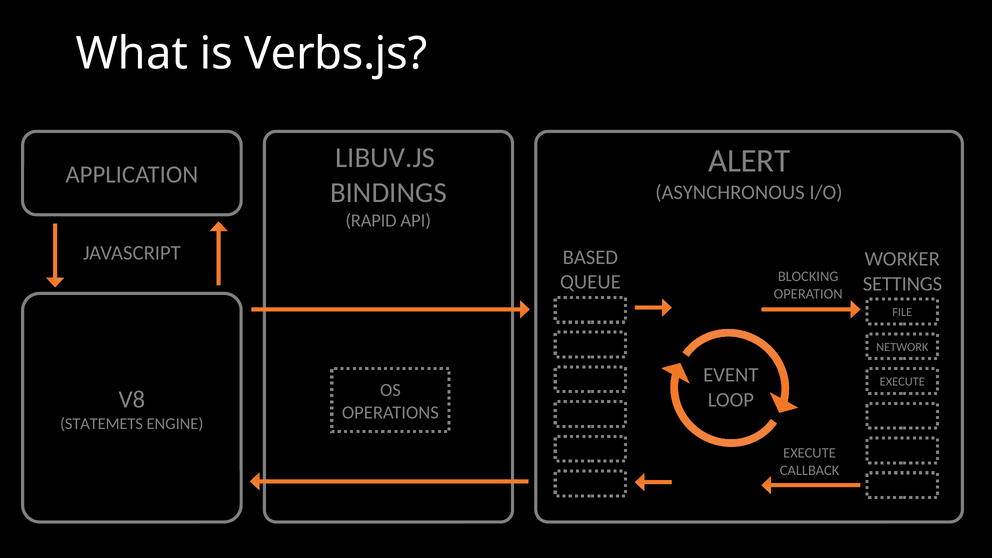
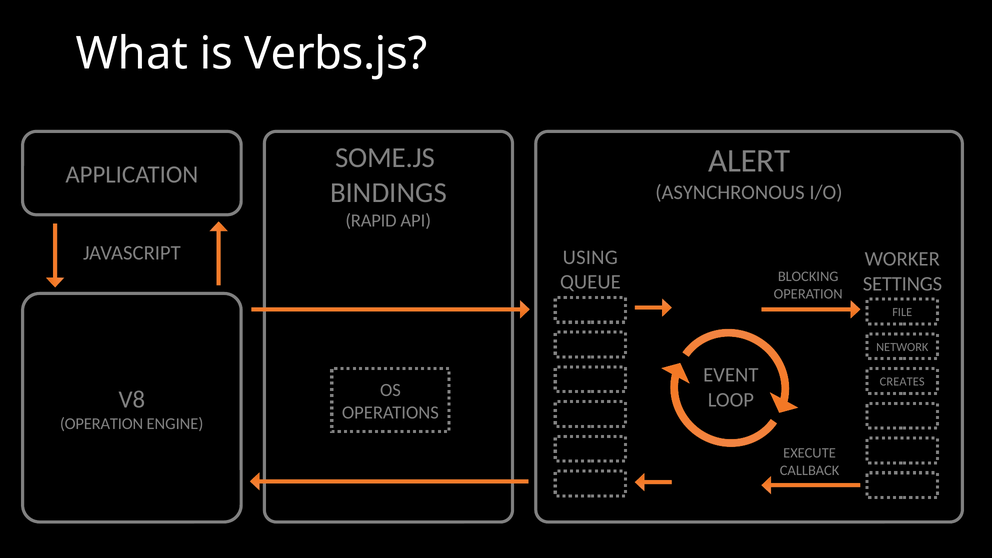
LIBUV.JS: LIBUV.JS -> SOME.JS (385, 158)
BASED: BASED -> USING (590, 257)
EXECUTE: EXECUTE -> CREATES (902, 382)
STATEMETS: STATEMETS -> OPERATION (102, 424)
